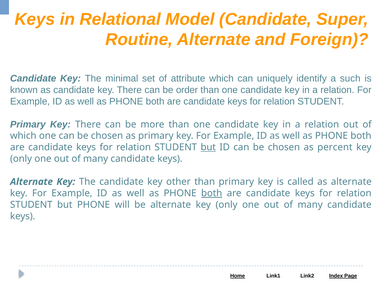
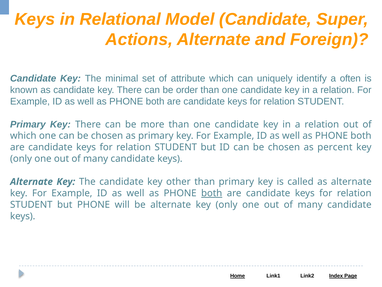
Routine: Routine -> Actions (139, 40)
such: such -> often (350, 78)
but underline: present -> none (208, 147)
